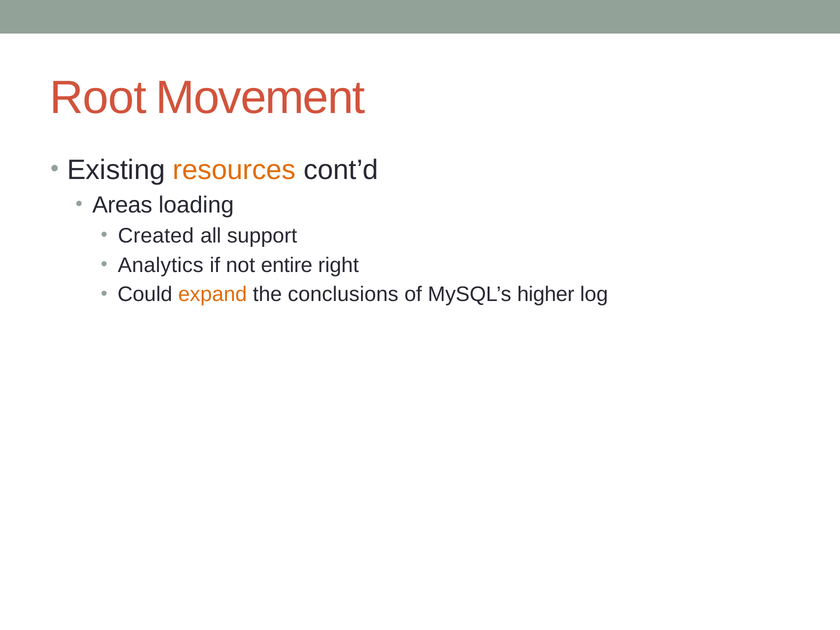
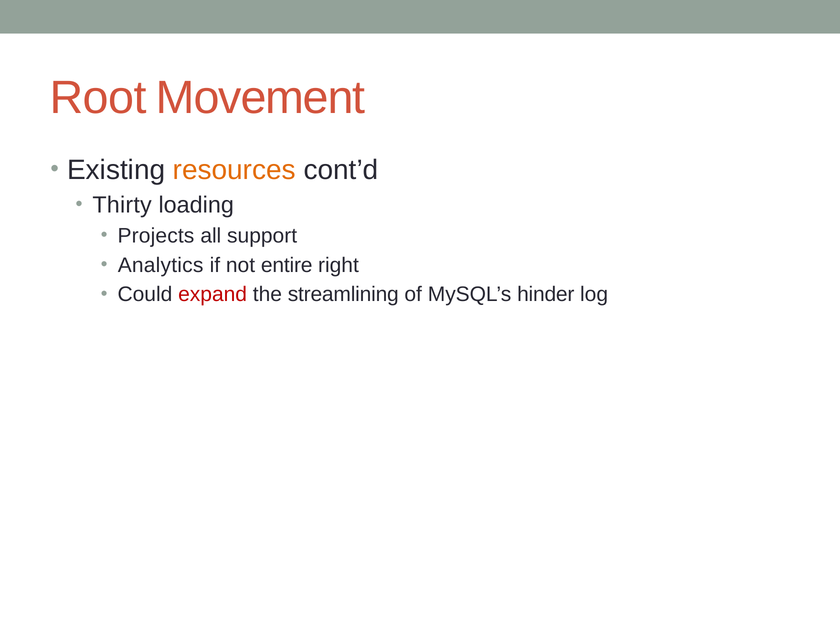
Areas: Areas -> Thirty (122, 205)
Created: Created -> Projects (156, 236)
expand colour: orange -> red (213, 295)
conclusions: conclusions -> streamlining (343, 295)
higher: higher -> hinder (546, 295)
